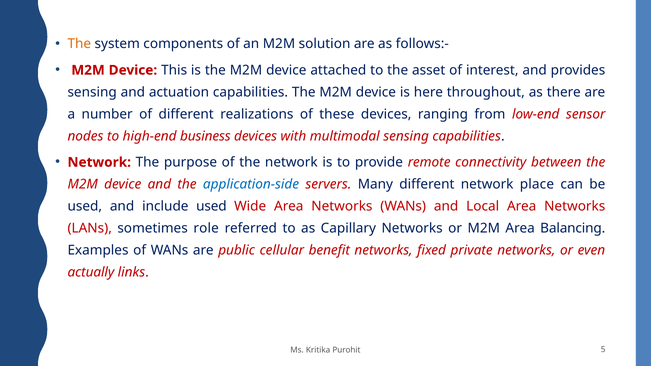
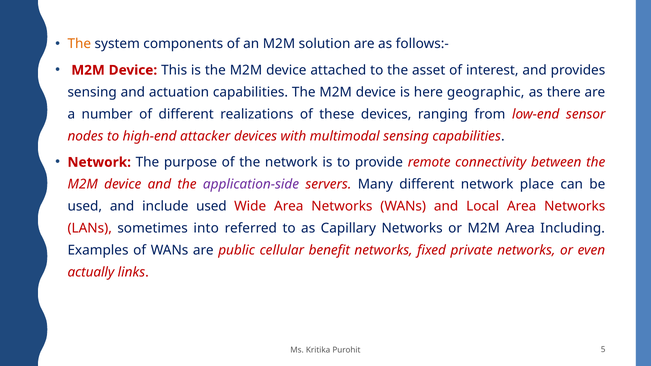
throughout: throughout -> geographic (486, 92)
business: business -> attacker (205, 136)
application-side colour: blue -> purple (251, 184)
role: role -> into (206, 228)
Balancing: Balancing -> Including (573, 228)
